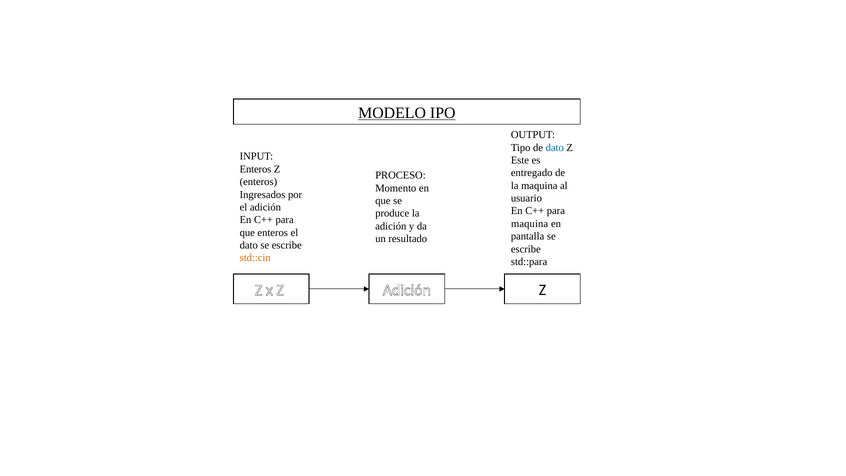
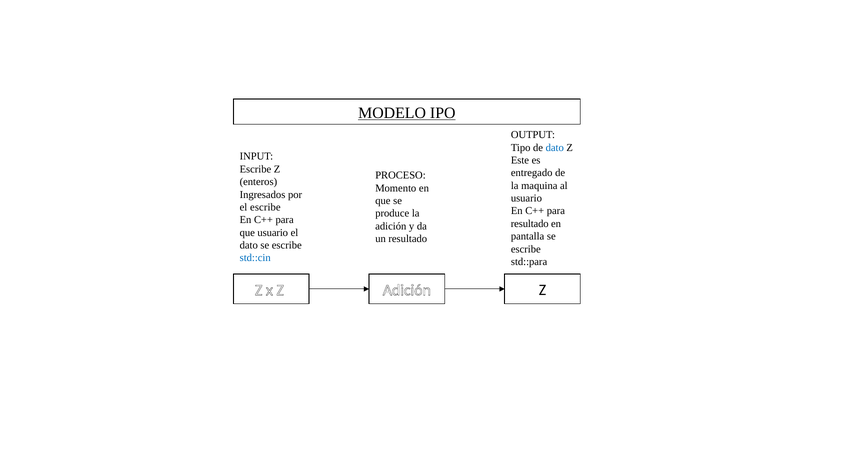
Enteros: Enteros -> Escribe (255, 169)
el adición: adición -> escribe (265, 207)
maquina: maquina -> resultado (530, 224)
que enteros: enteros -> usuario (273, 233)
std::cin colour: orange -> blue (255, 258)
